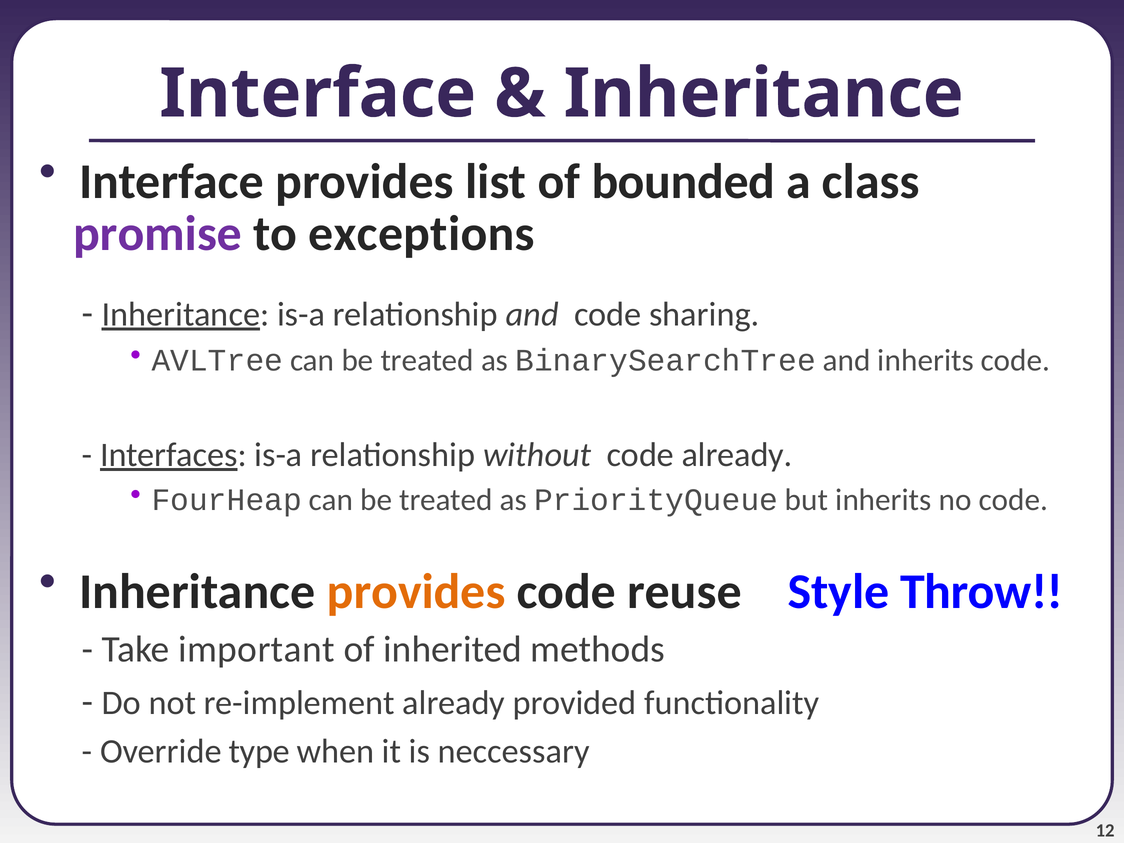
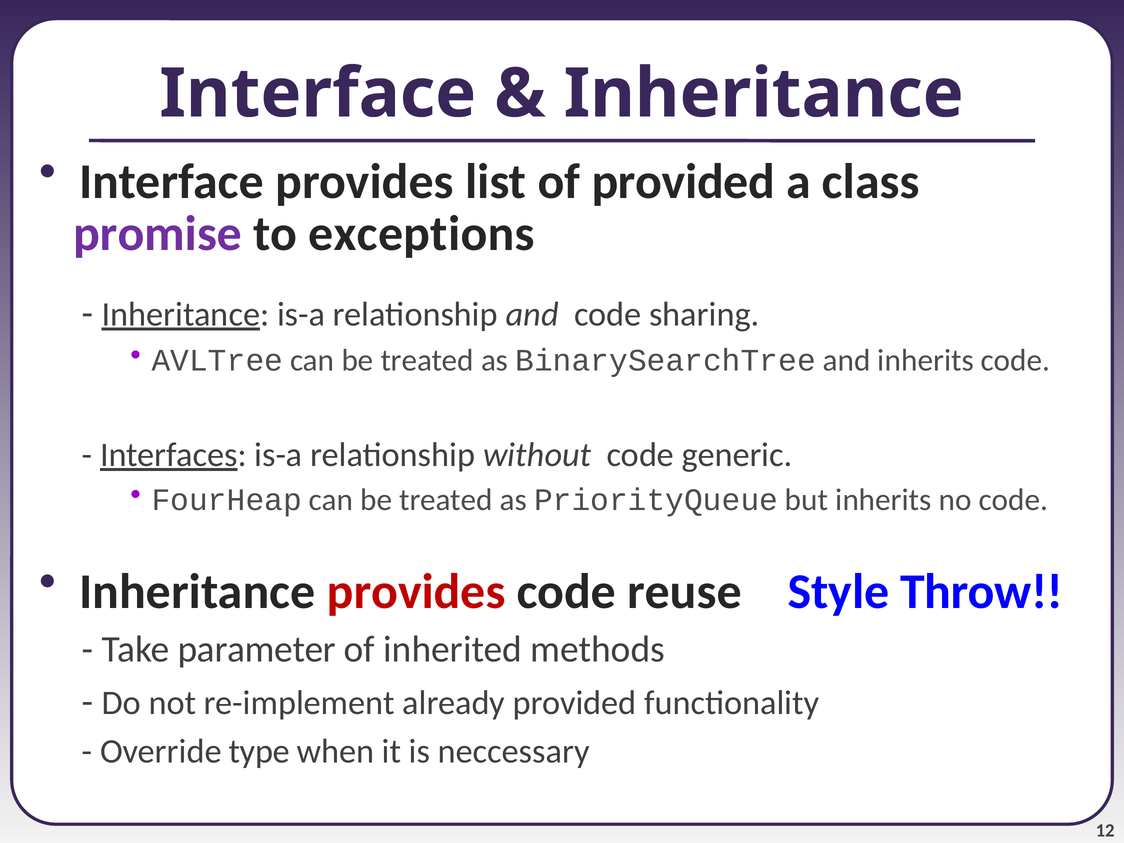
of bounded: bounded -> provided (683, 182)
code already: already -> generic (737, 455)
provides colour: orange -> red (416, 592)
important: important -> parameter (257, 649)
